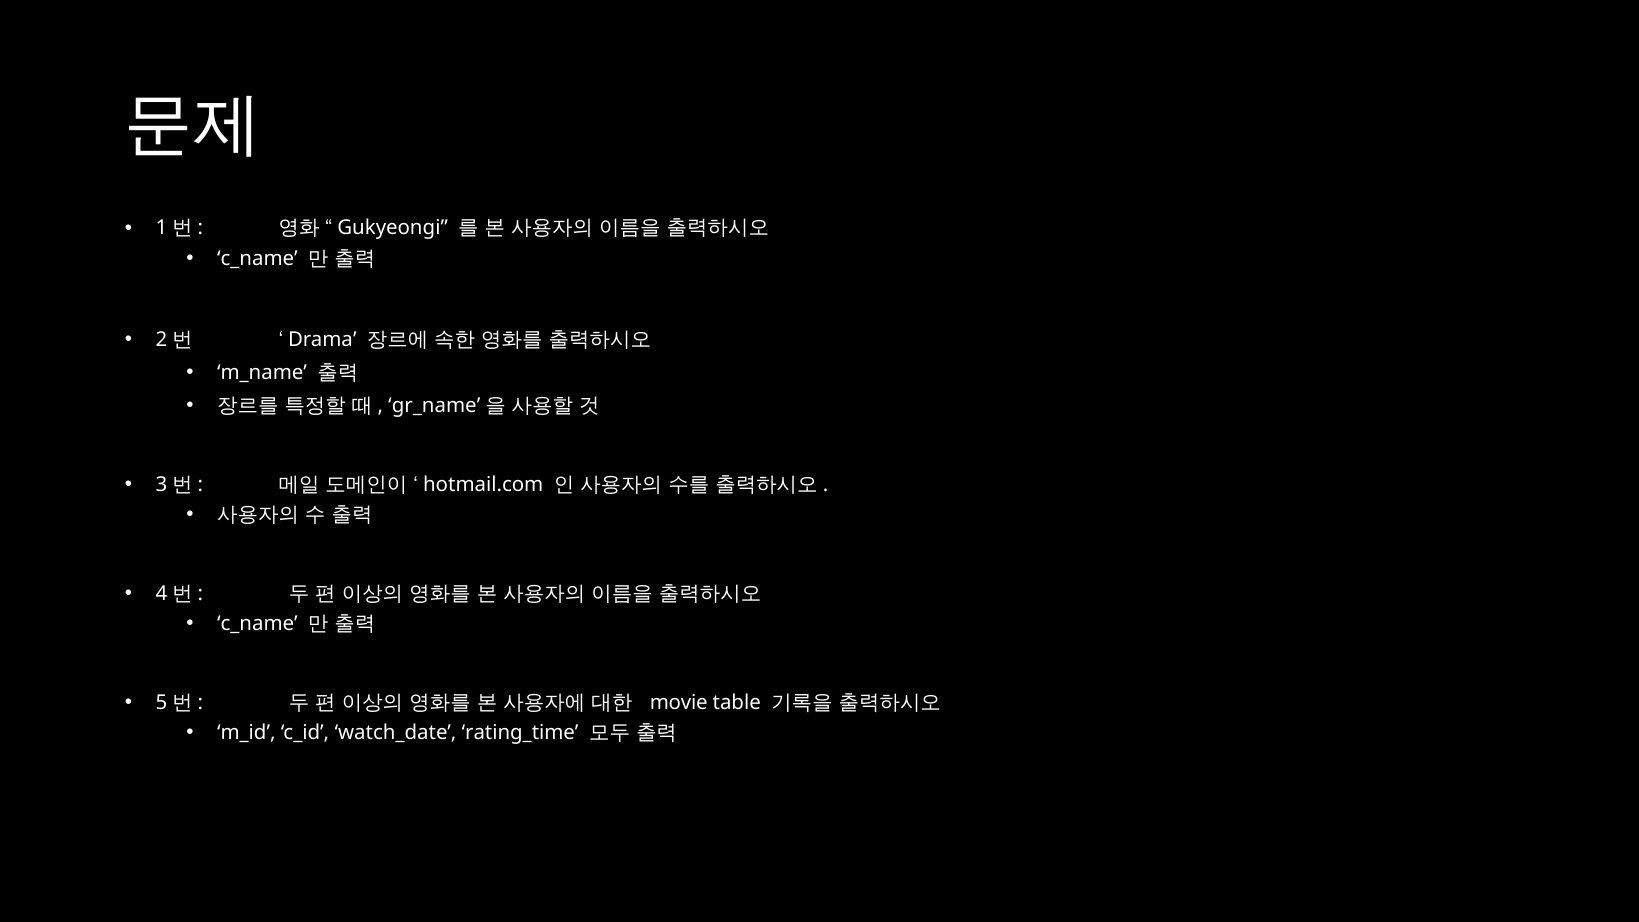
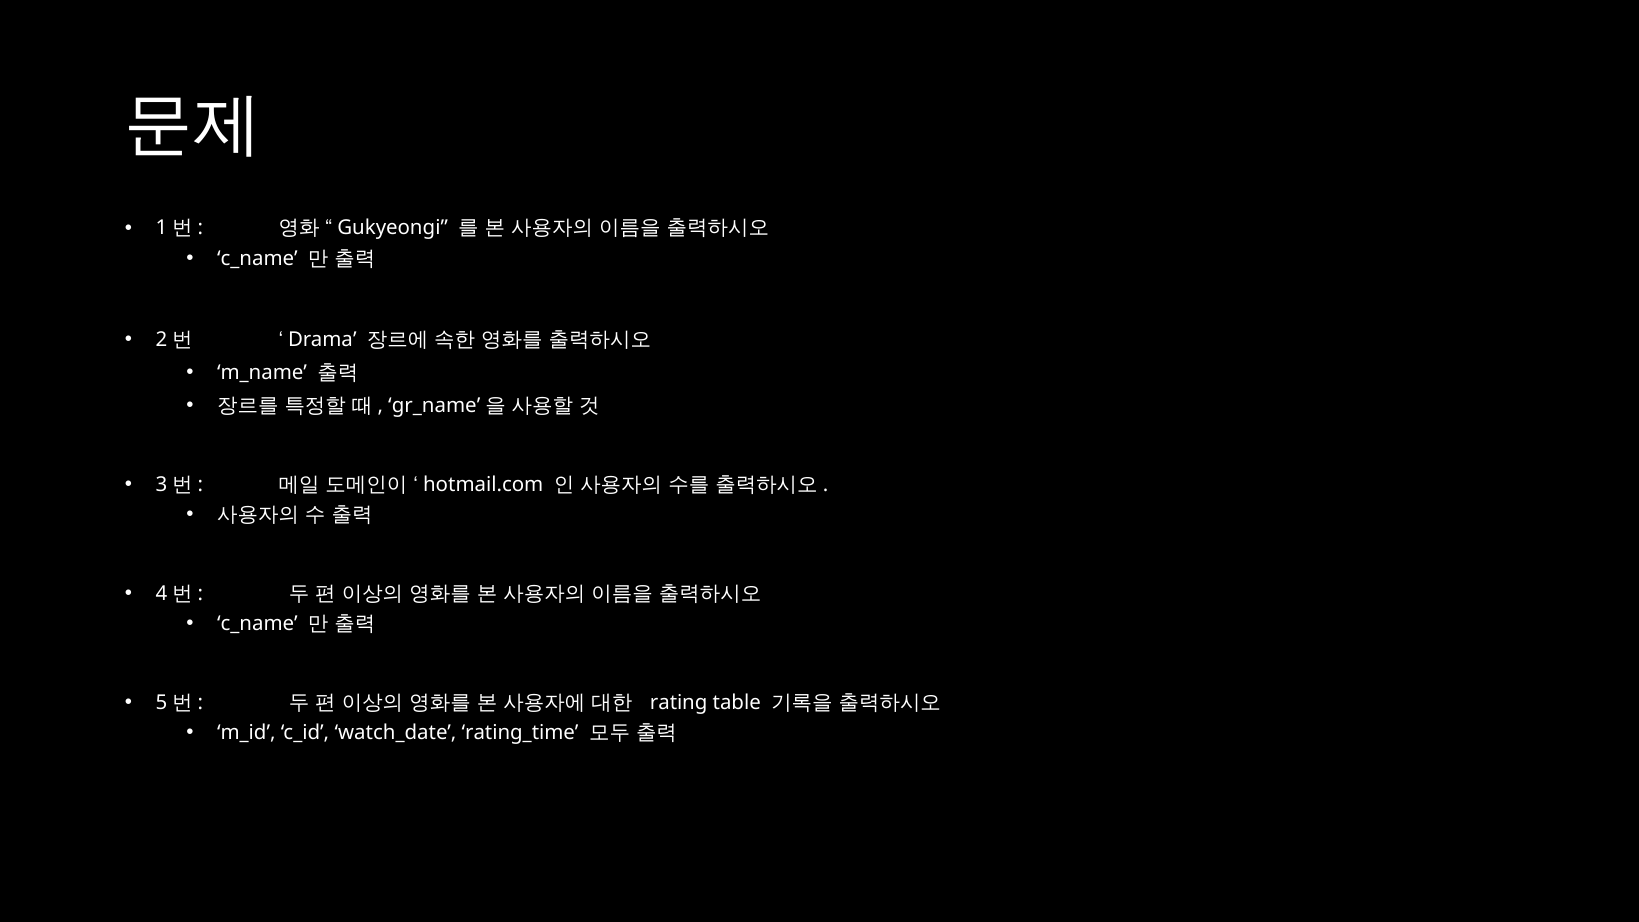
movie: movie -> rating (679, 702)
